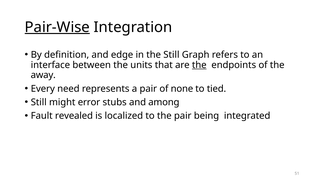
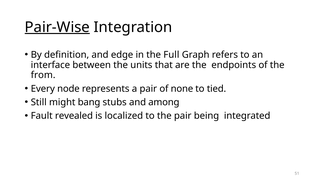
the Still: Still -> Full (171, 55)
the underline: present -> none (199, 65)
away: away -> from (43, 75)
need: need -> node (68, 89)
error: error -> bang (89, 102)
